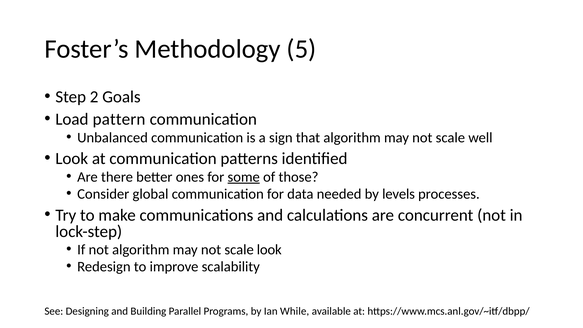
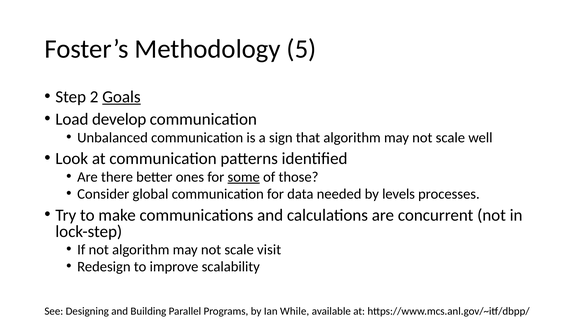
Goals underline: none -> present (121, 97)
pattern: pattern -> develop (119, 119)
scale look: look -> visit (269, 250)
